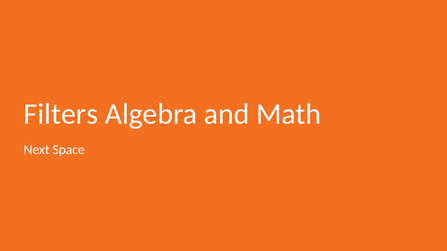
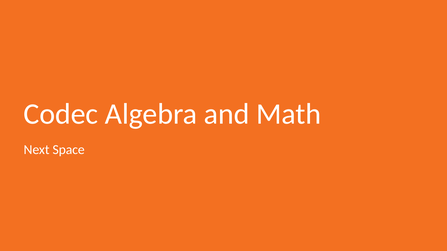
Filters: Filters -> Codec (61, 114)
